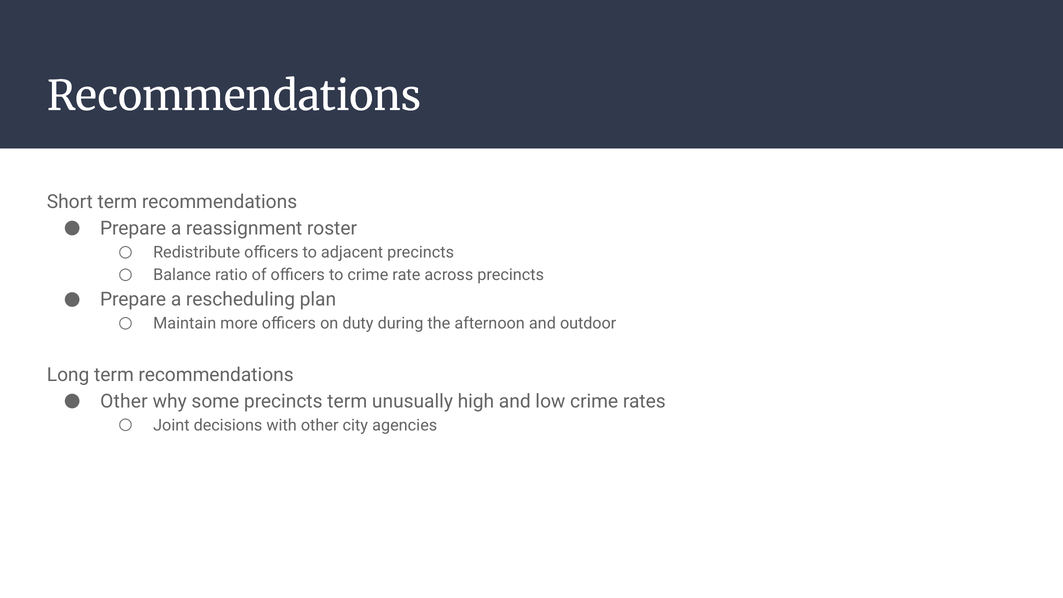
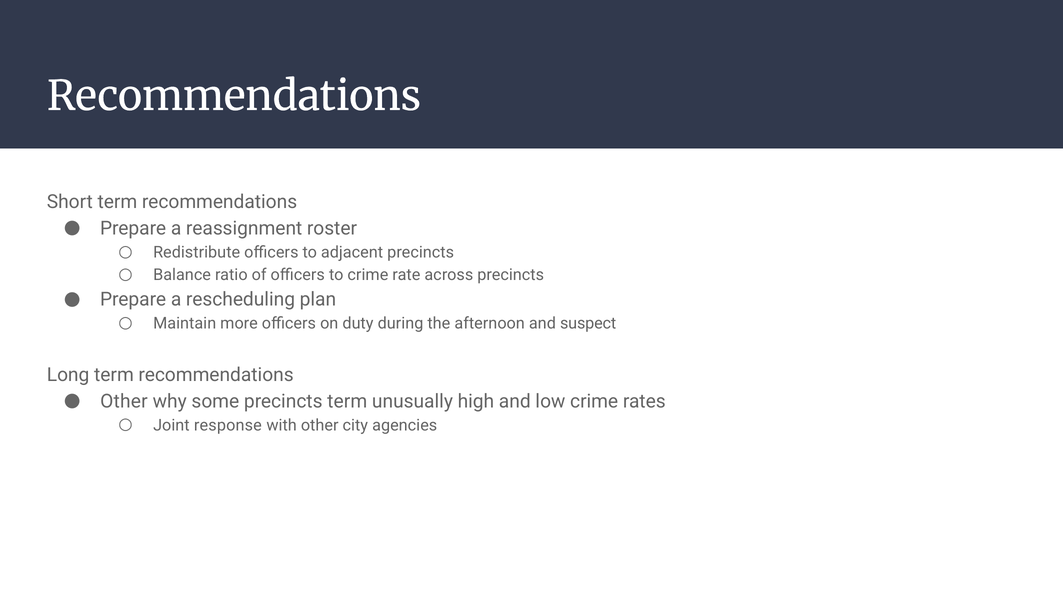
outdoor: outdoor -> suspect (588, 324)
decisions: decisions -> response (228, 425)
